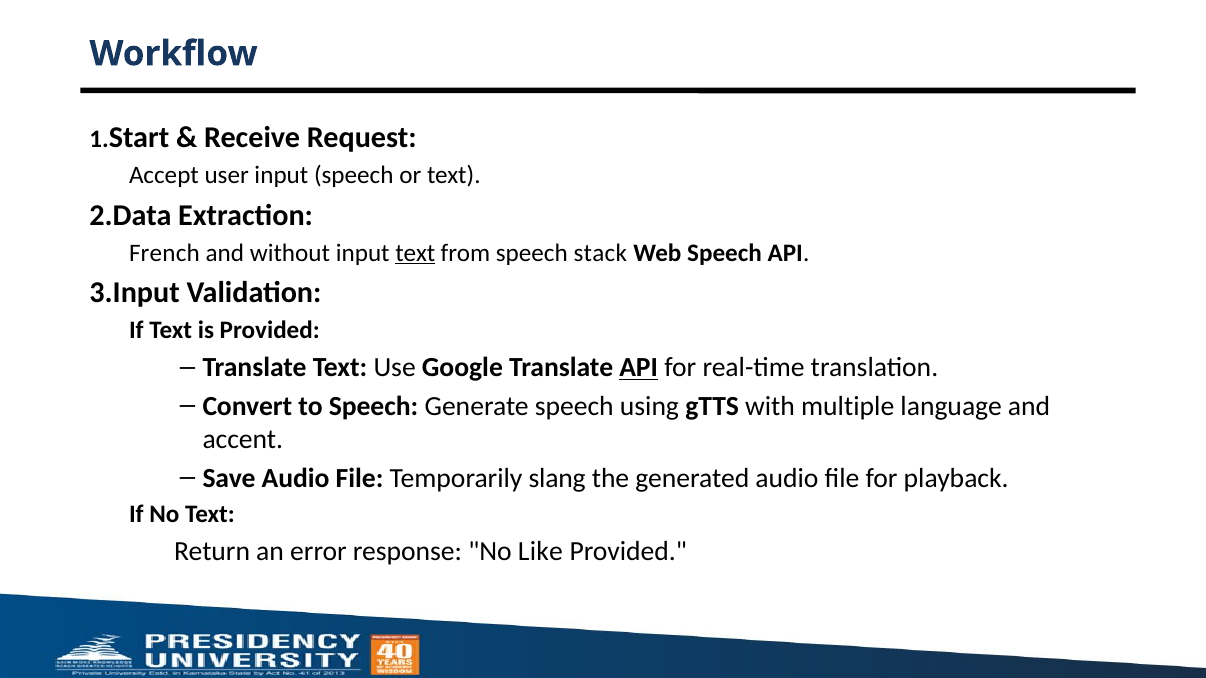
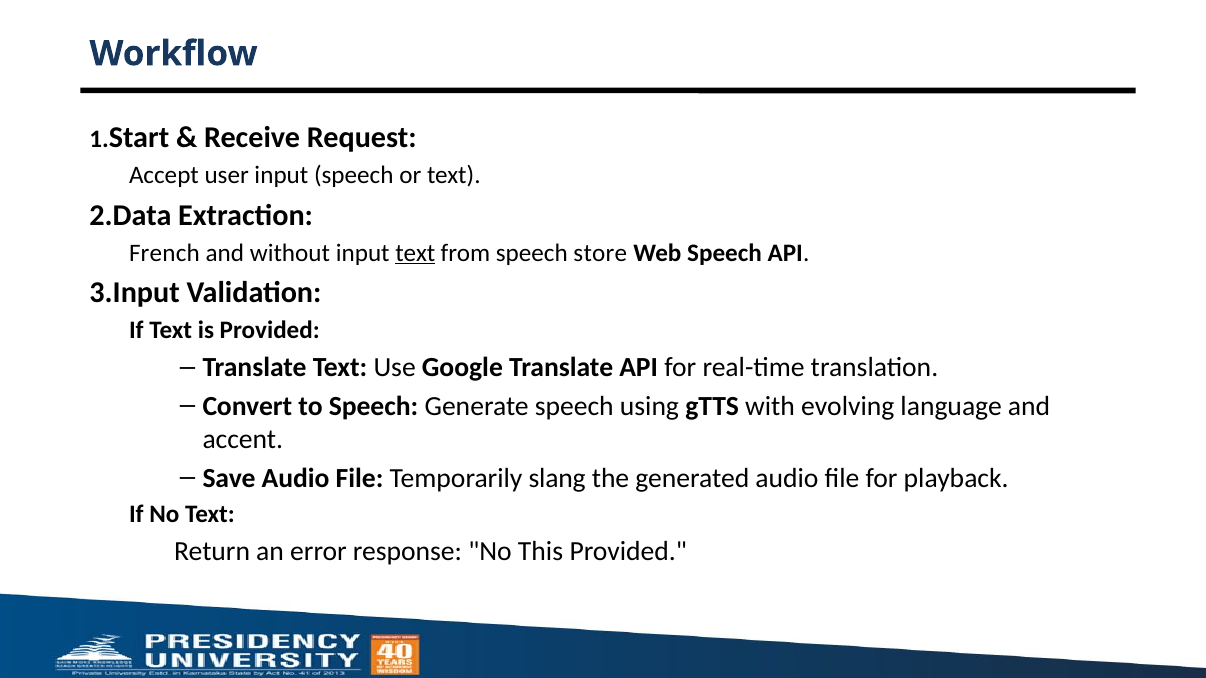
stack: stack -> store (600, 253)
API underline: present -> none (639, 368)
multiple: multiple -> evolving (848, 406)
Like: Like -> This (541, 552)
